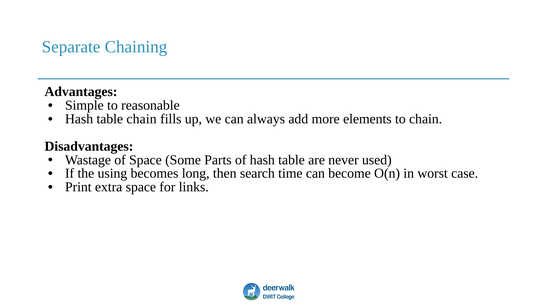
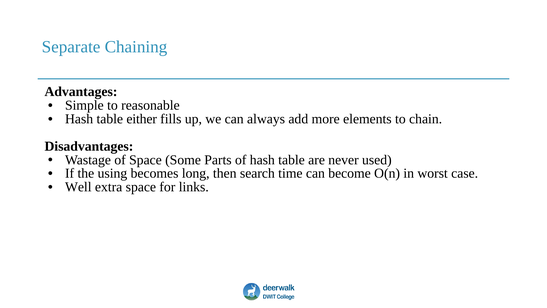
table chain: chain -> either (142, 119)
Print: Print -> Well (78, 187)
